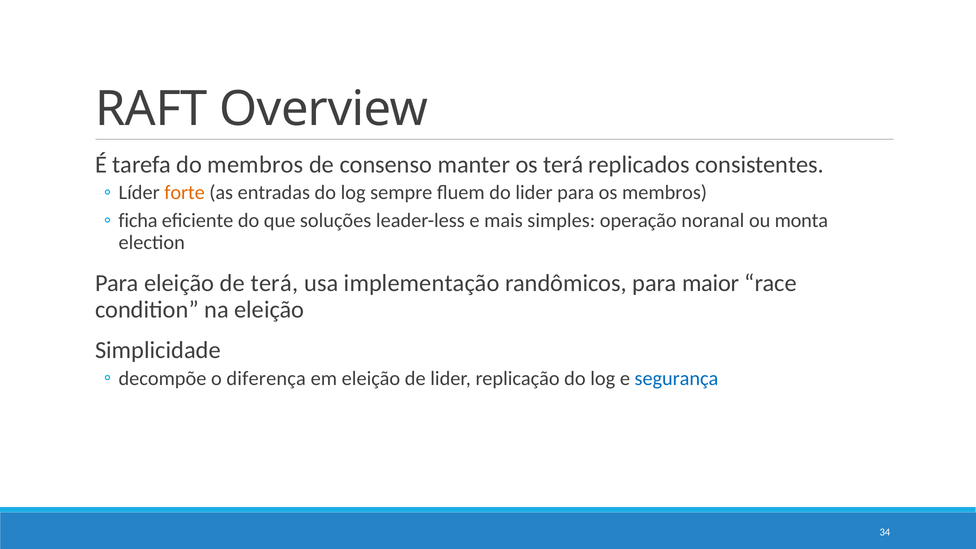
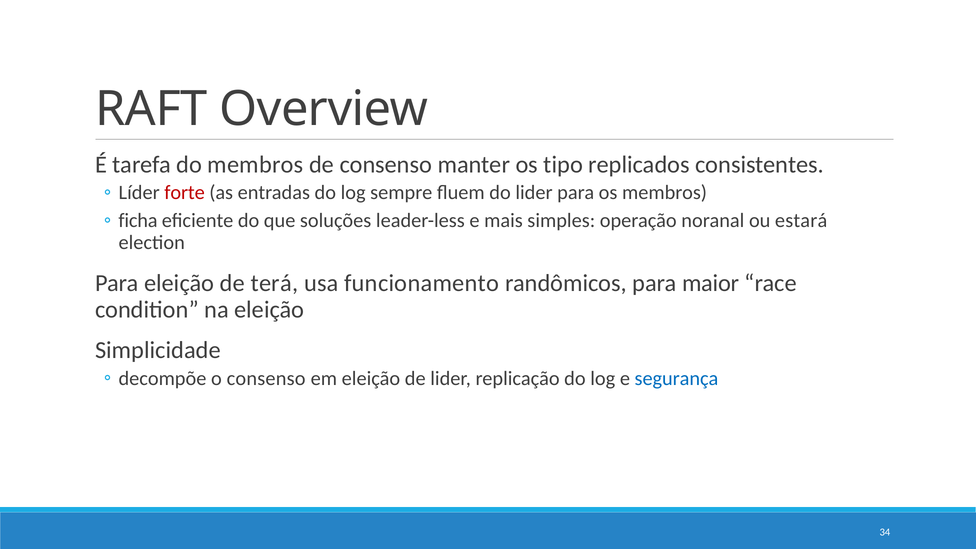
os terá: terá -> tipo (563, 164)
forte colour: orange -> red (185, 193)
monta: monta -> estará (801, 221)
implementação: implementação -> funcionamento (422, 283)
o diferença: diferença -> consenso (266, 378)
